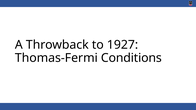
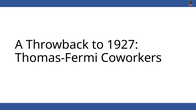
Conditions: Conditions -> Coworkers (131, 58)
